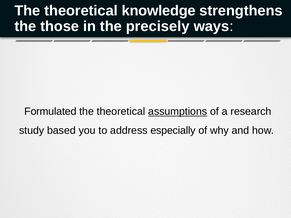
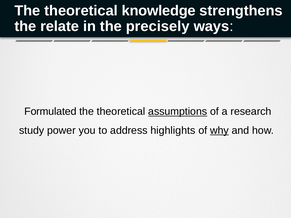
those: those -> relate (60, 26)
based: based -> power (61, 131)
especially: especially -> highlights (173, 131)
why underline: none -> present (219, 131)
